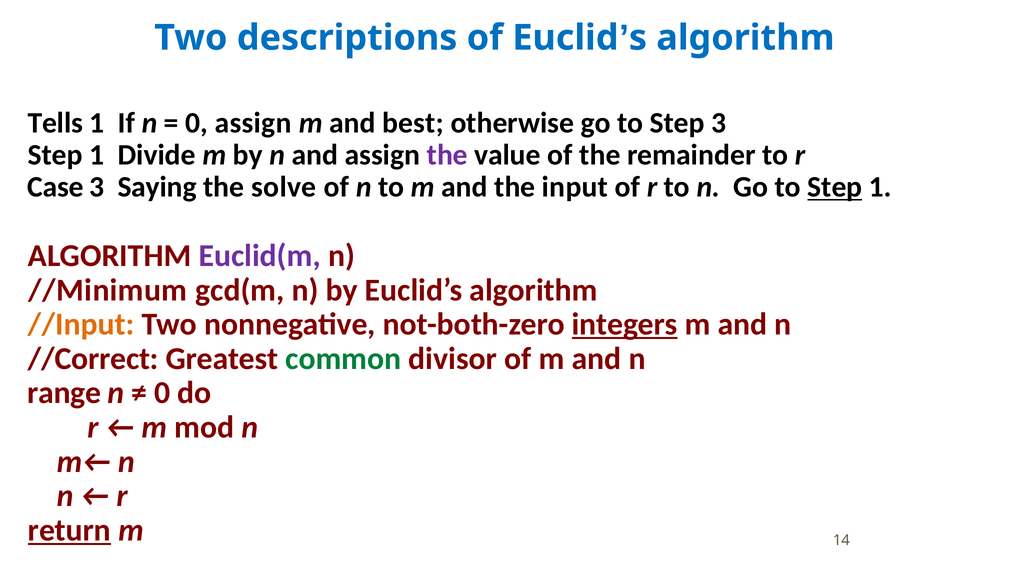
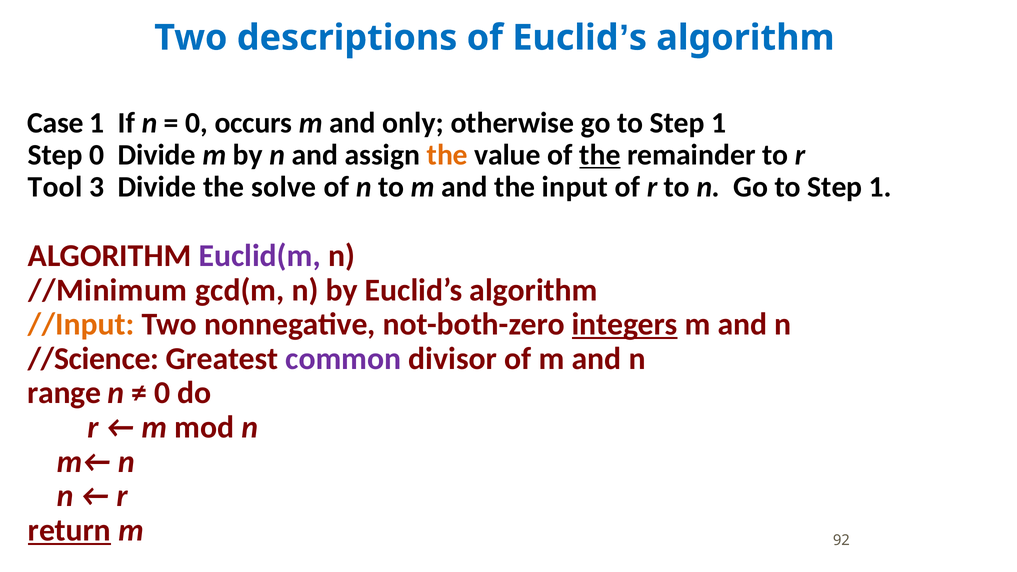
Tells: Tells -> Case (55, 123)
0 assign: assign -> occurs (253, 123)
best: best -> only (413, 123)
3: 3 -> 1 (719, 123)
1: 1 -> 0 (97, 155)
the colour: purple -> orange (447, 155)
the underline: none -> present (600, 155)
Case: Case -> Tool (55, 187)
3 Saying: Saying -> Divide (157, 187)
Step underline: present -> none (835, 187)
//Correct: //Correct -> //Science (93, 359)
common colour: green -> purple (343, 359)
14: 14 -> 92 (841, 540)
